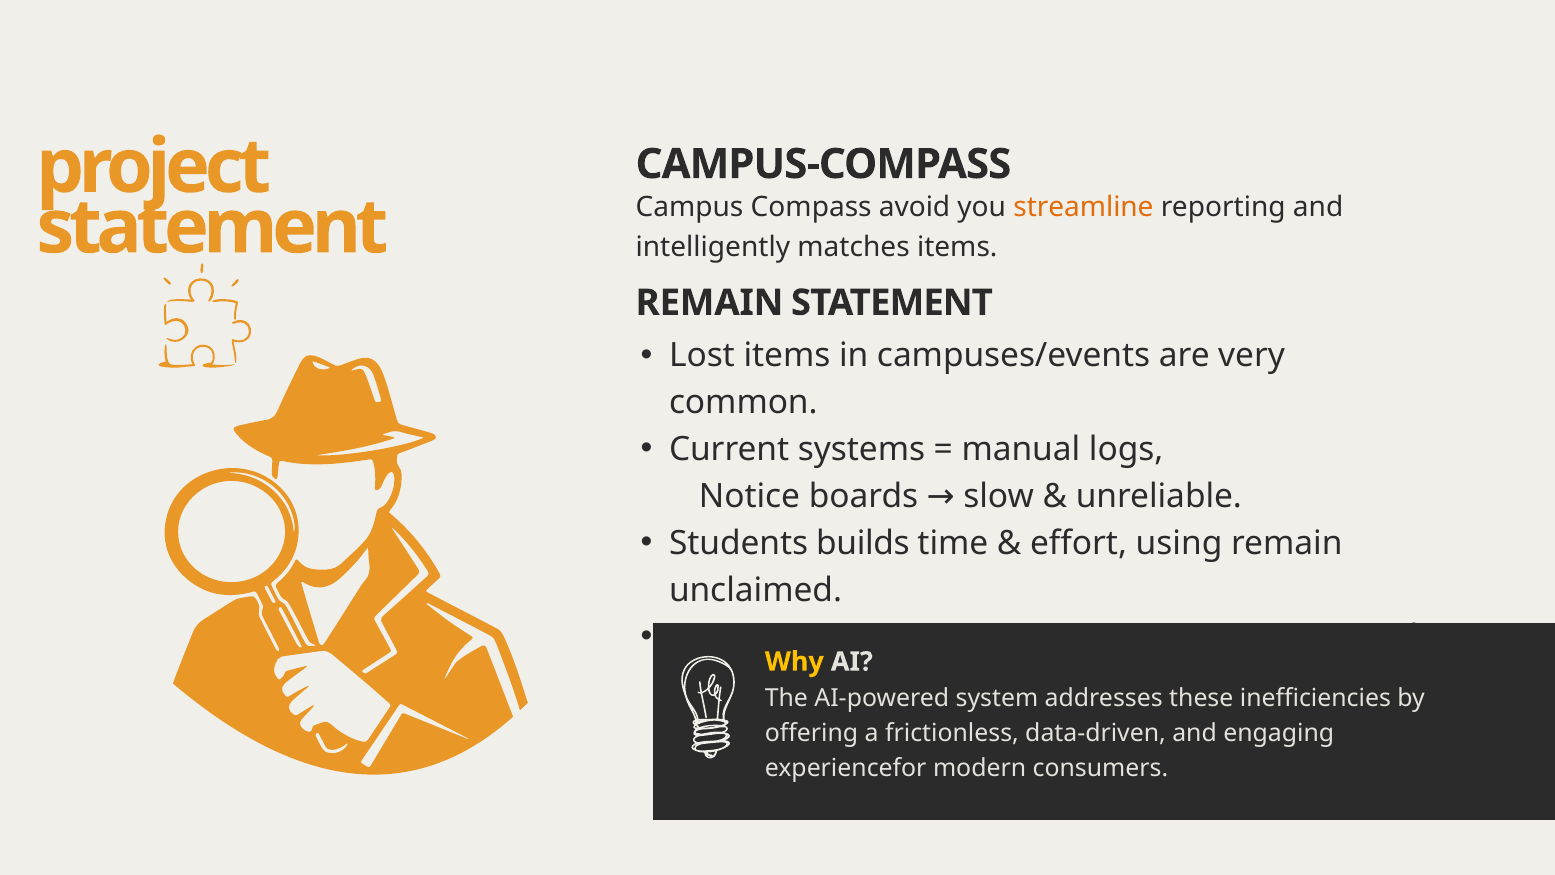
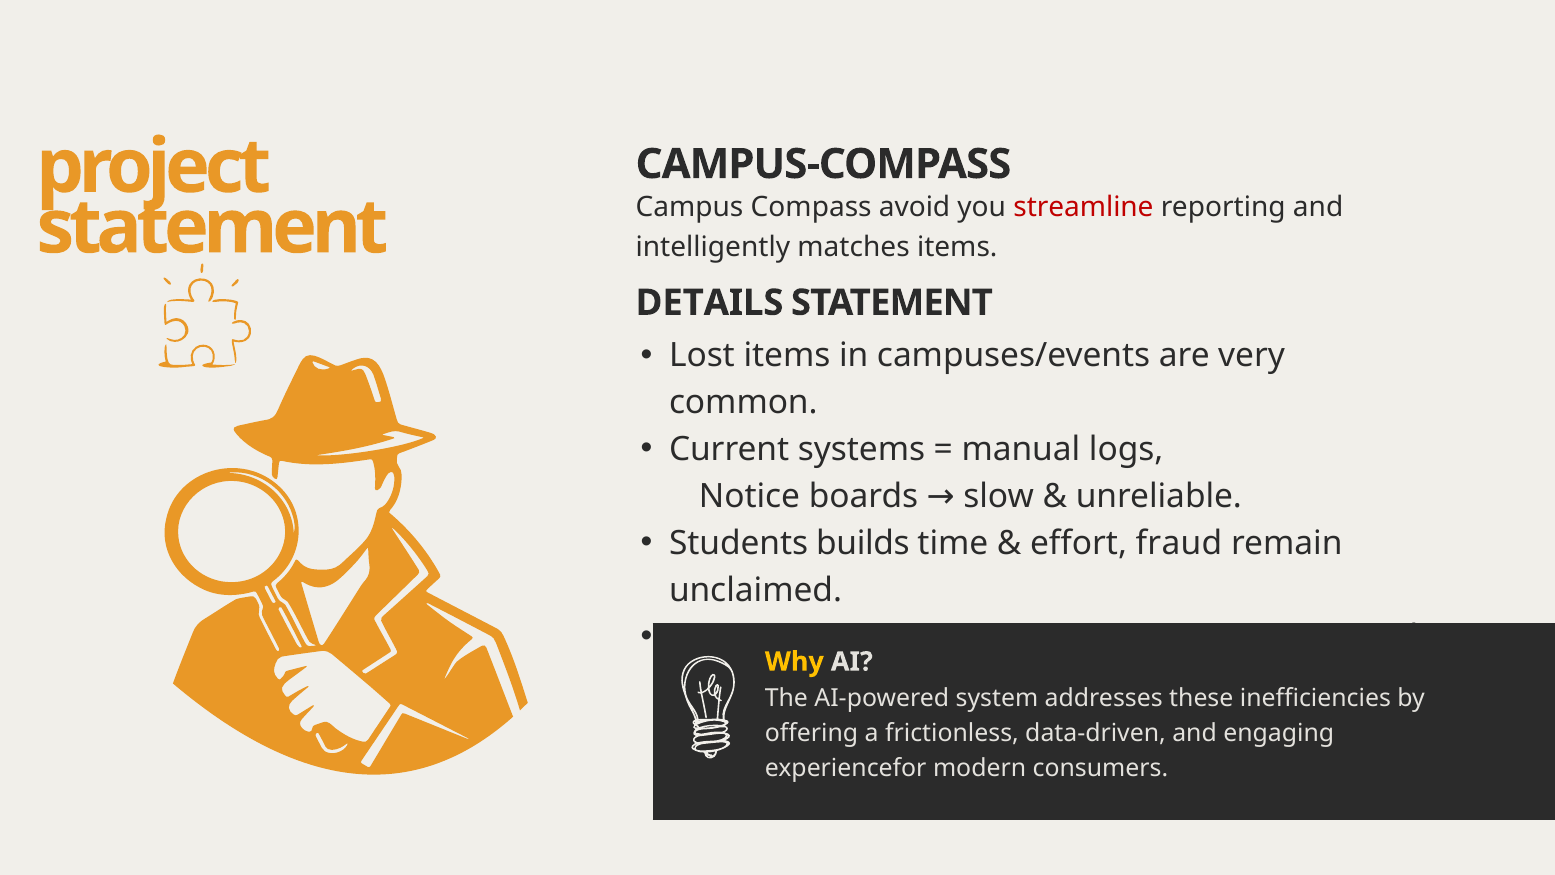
streamline colour: orange -> red (1083, 208)
REMAIN: REMAIN -> DETAILS (710, 303)
using: using -> fraud (1179, 543)
